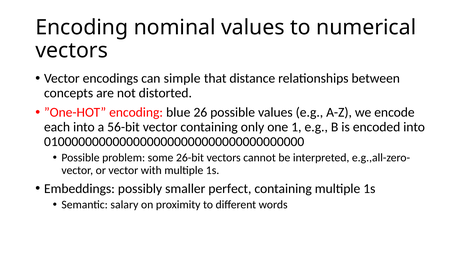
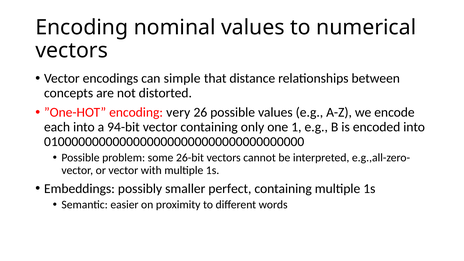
blue: blue -> very (178, 113)
56-bit: 56-bit -> 94-bit (124, 127)
salary: salary -> easier (124, 205)
